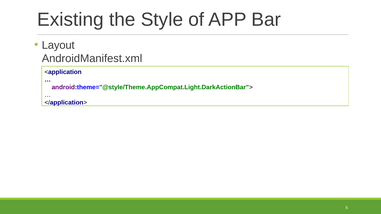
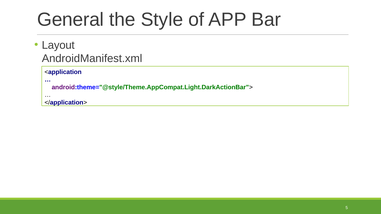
Existing: Existing -> General (71, 20)
